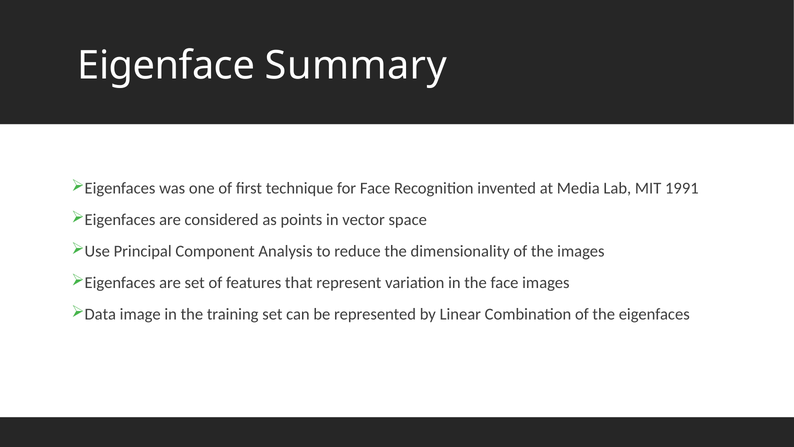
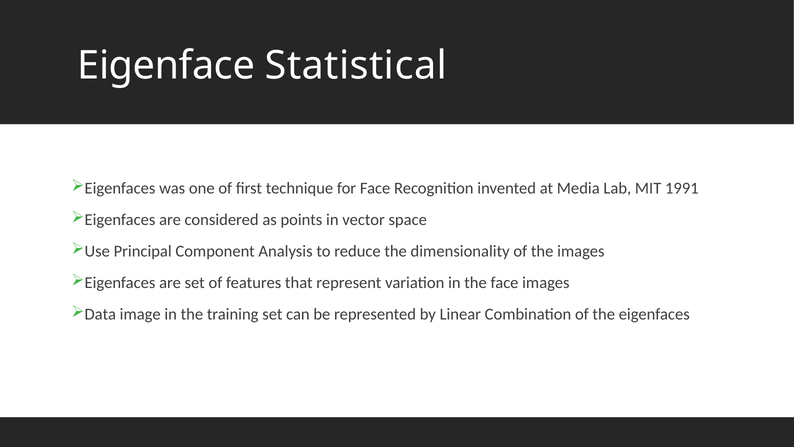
Summary: Summary -> Statistical (356, 66)
